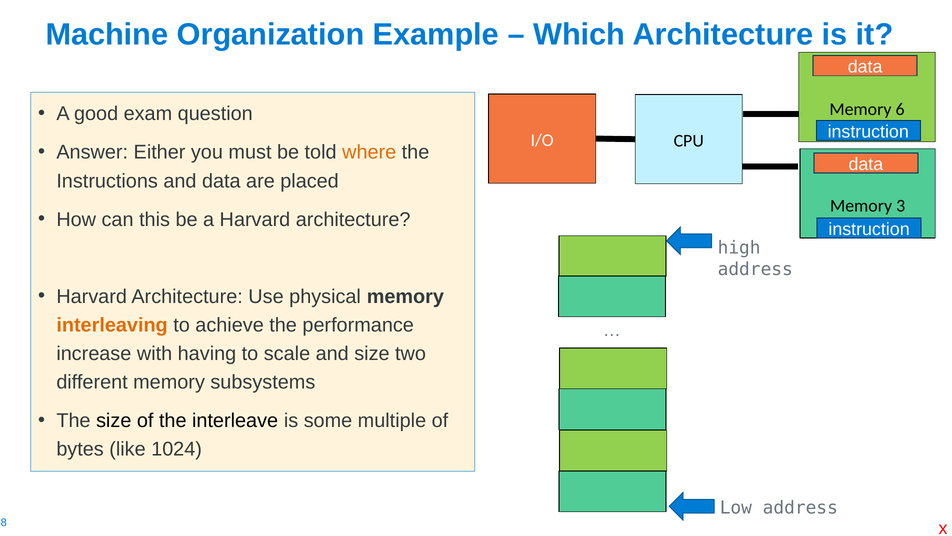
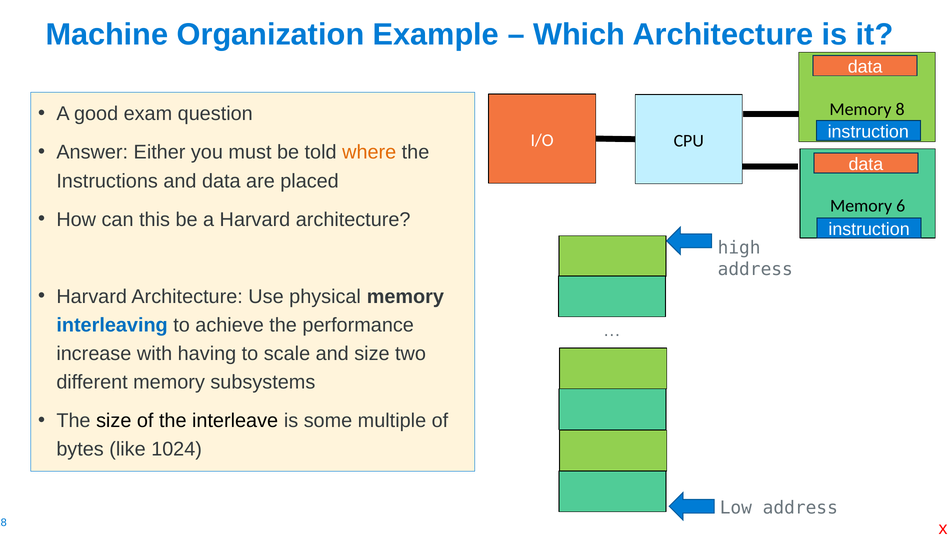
6: 6 -> 8 (900, 109)
3: 3 -> 6 (901, 206)
interleaving colour: orange -> blue (112, 325)
